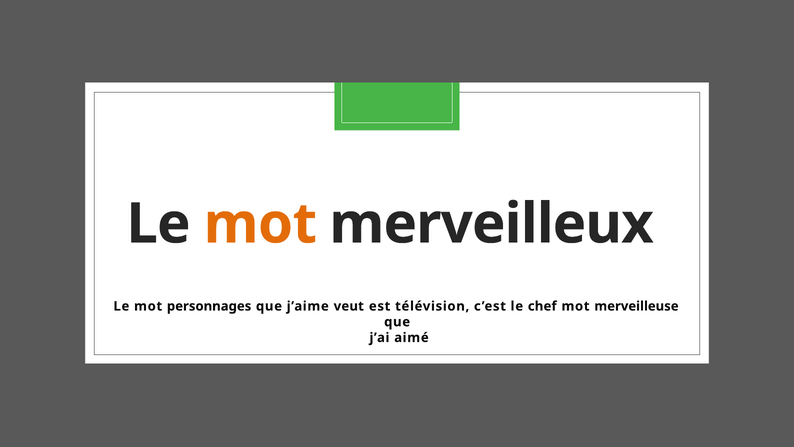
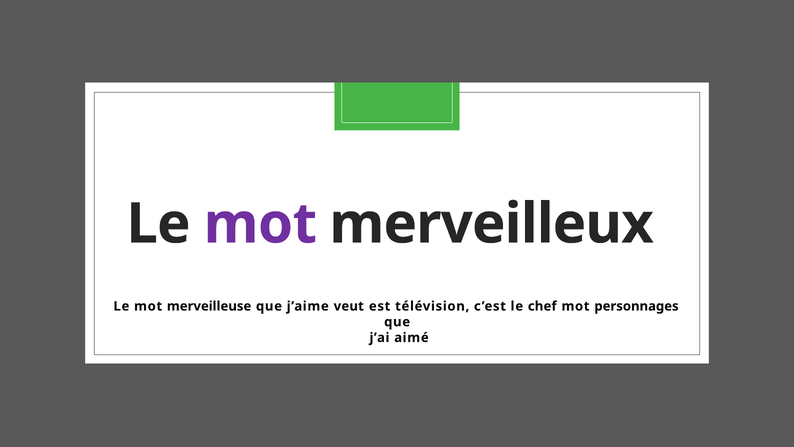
mot colour: orange -> purple (260, 224)
personnages: personnages -> merveilleuse (209, 306)
merveilleuse: merveilleuse -> personnages (636, 306)
